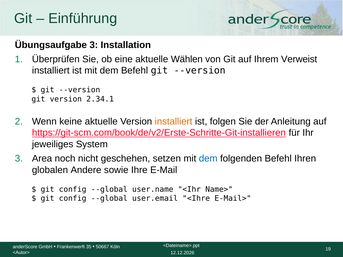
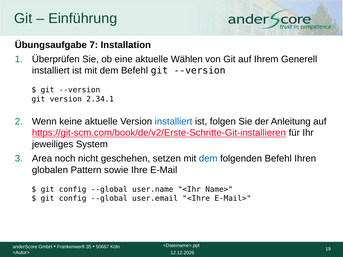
Übungsaufgabe 3: 3 -> 7 (94, 45)
Verweist: Verweist -> Generell (299, 59)
installiert colour: orange -> blue (174, 122)
Andere: Andere -> Pattern (86, 170)
